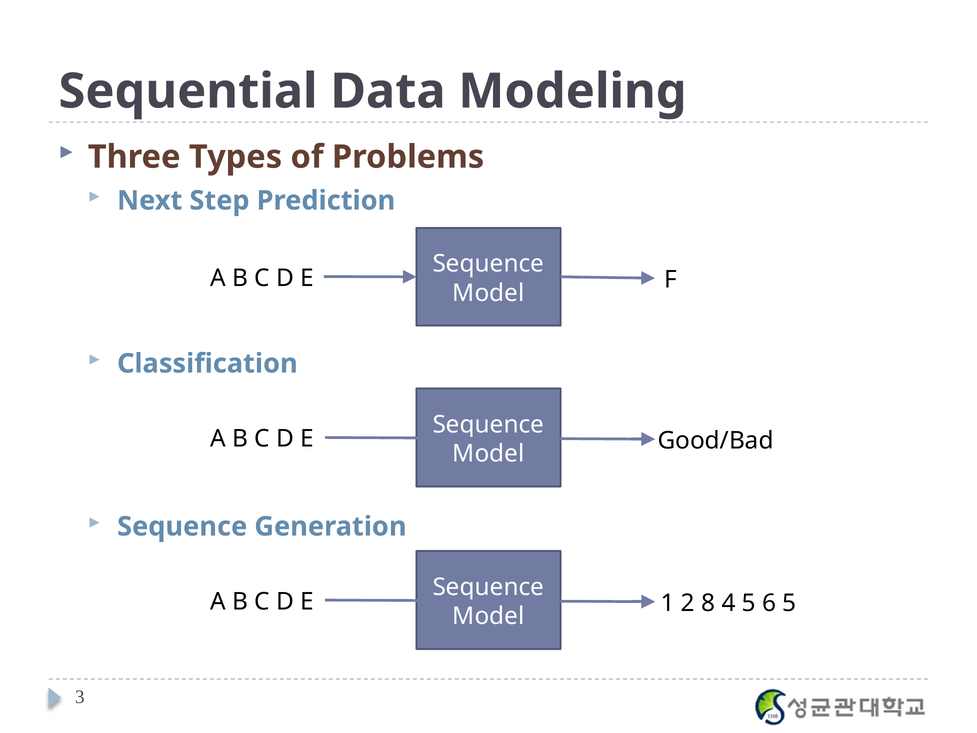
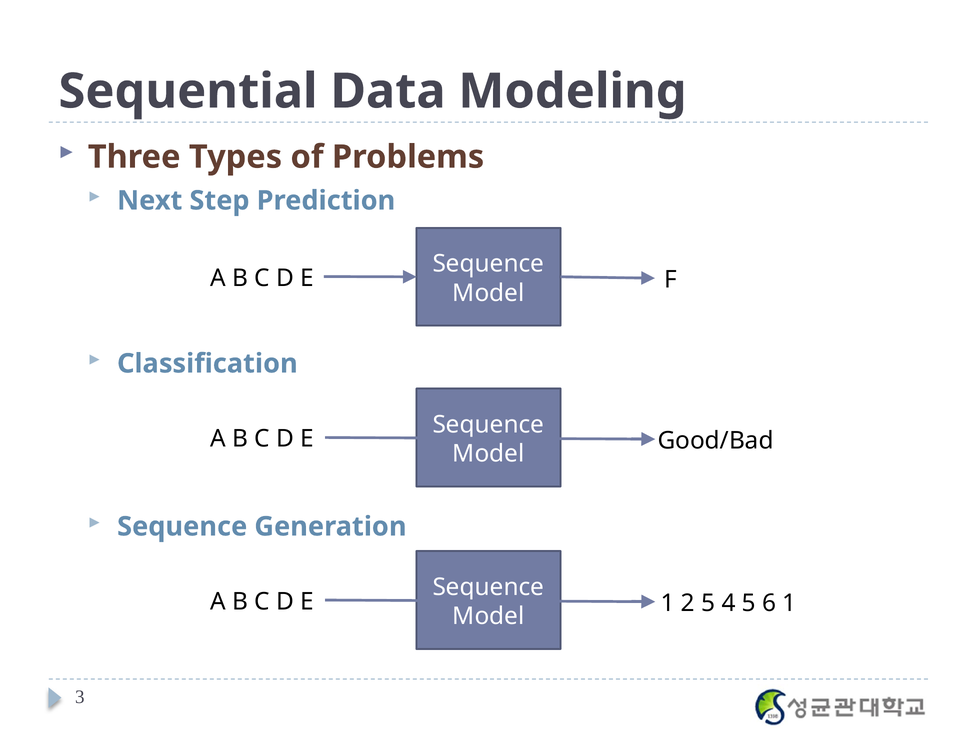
2 8: 8 -> 5 (708, 603)
6 5: 5 -> 1 (789, 603)
